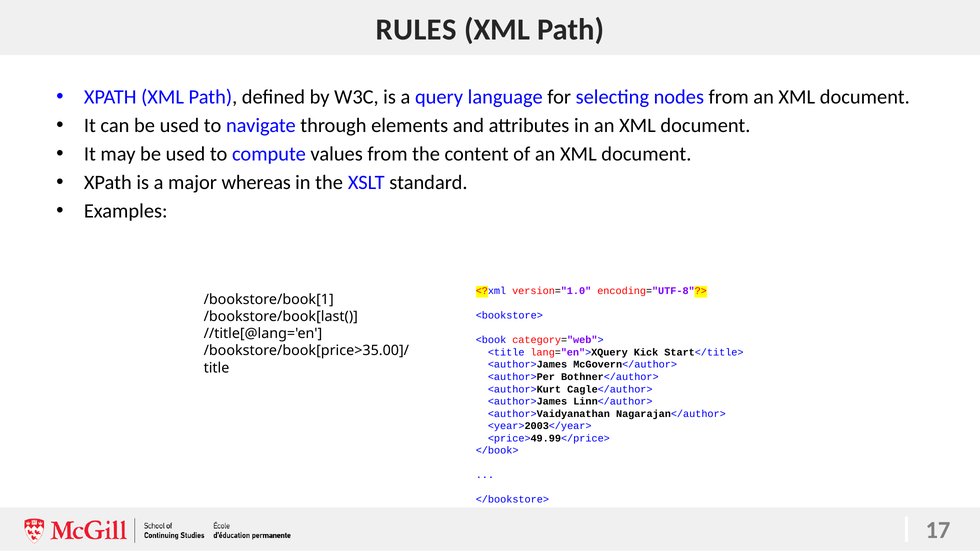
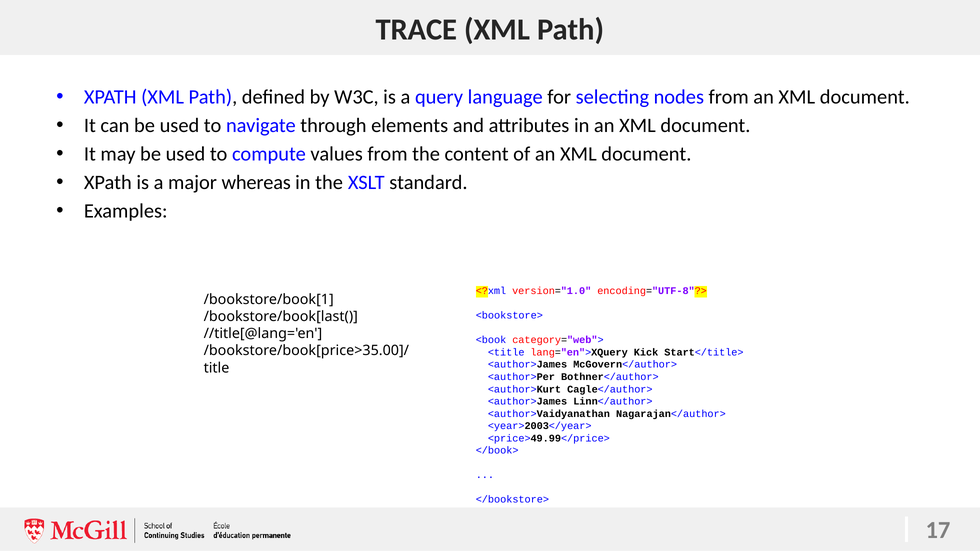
RULES: RULES -> TRACE (416, 30)
